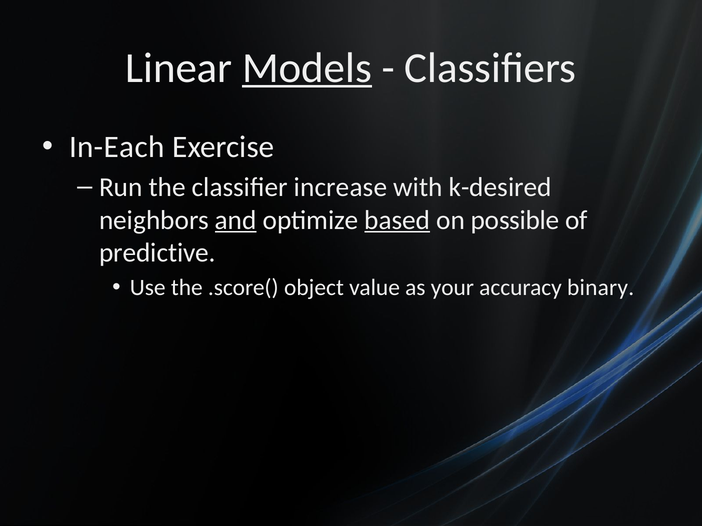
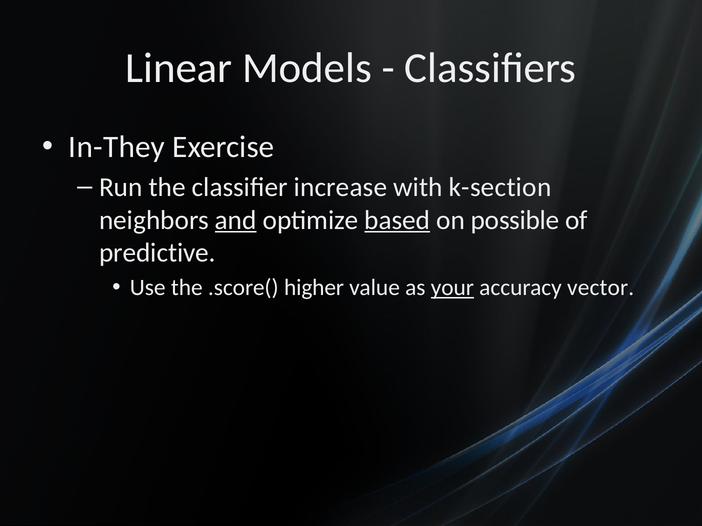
Models underline: present -> none (307, 68)
In-Each: In-Each -> In-They (117, 147)
k-desired: k-desired -> k-section (500, 188)
object: object -> higher (314, 288)
your underline: none -> present (452, 288)
binary: binary -> vector (601, 288)
